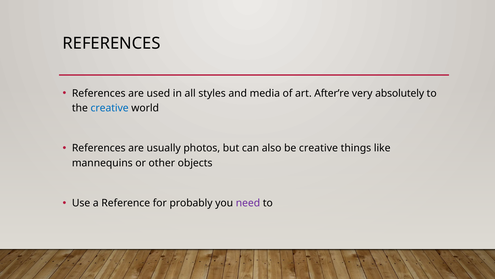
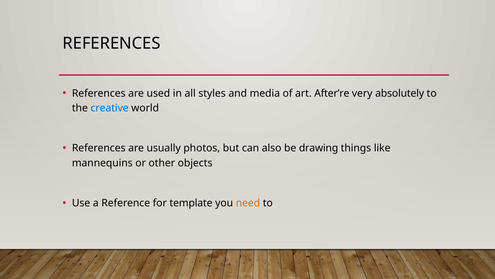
be creative: creative -> drawing (319, 148)
probably: probably -> template (191, 203)
need colour: purple -> orange (248, 203)
